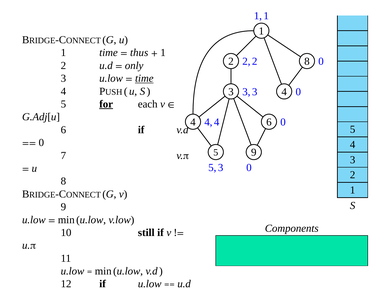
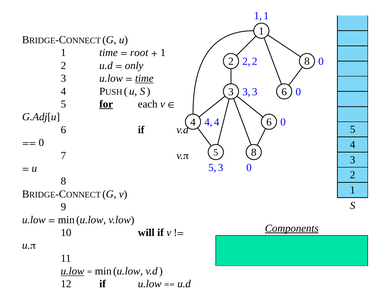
thus: thus -> root (139, 53)
3 4: 4 -> 6 (284, 92)
5 9: 9 -> 8 (254, 153)
Components underline: none -> present (292, 229)
still: still -> will (146, 233)
u.low underline: none -> present (72, 272)
